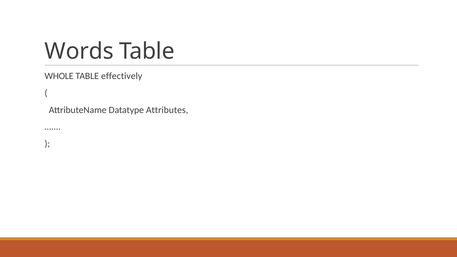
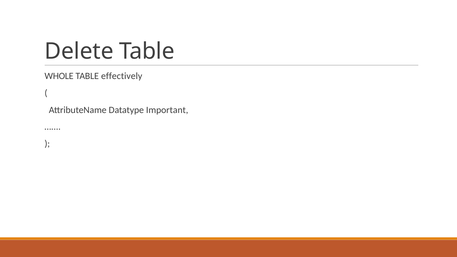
Words: Words -> Delete (79, 51)
Attributes: Attributes -> Important (167, 110)
